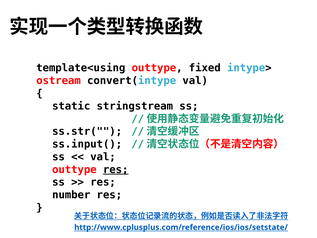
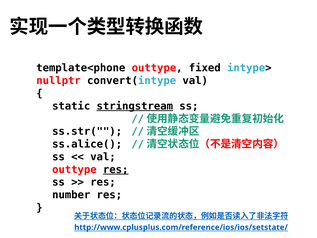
template<using: template<using -> template<phone (81, 68)
ostream: ostream -> nullptr (59, 81)
stringstream underline: none -> present (135, 106)
ss.input(: ss.input( -> ss.alice( (87, 144)
